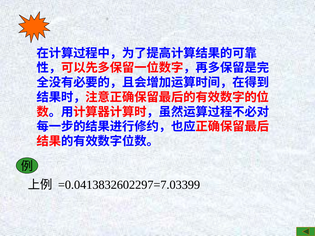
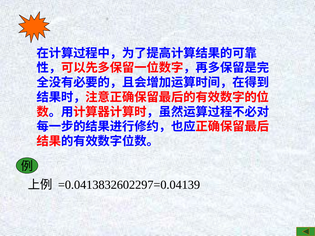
=0.0413832602297=7.03399: =0.0413832602297=7.03399 -> =0.0413832602297=0.04139 (129, 185)
